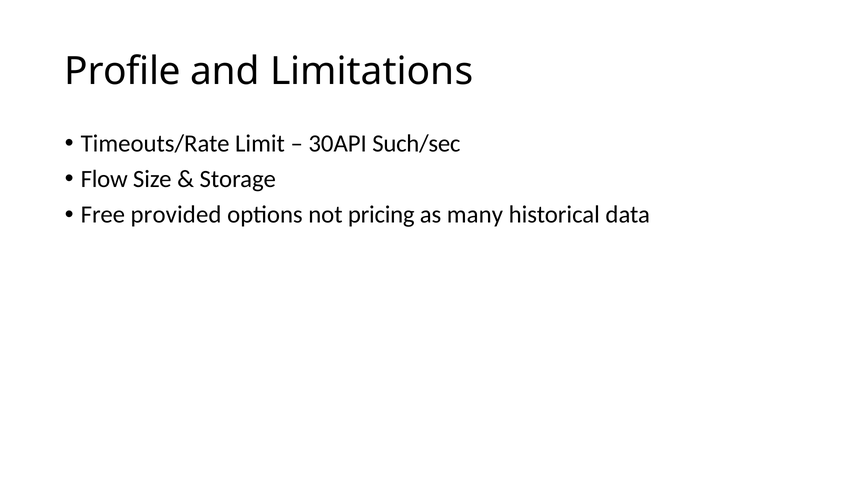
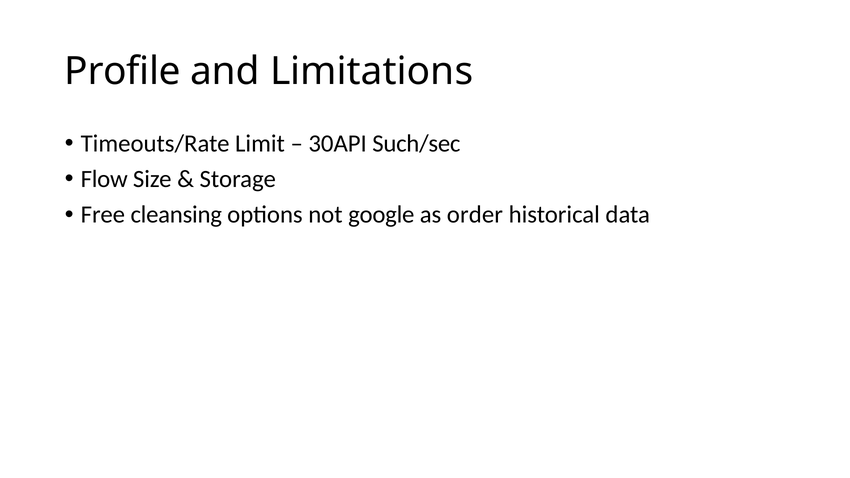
provided: provided -> cleansing (176, 215)
pricing: pricing -> google (381, 215)
many: many -> order (475, 215)
